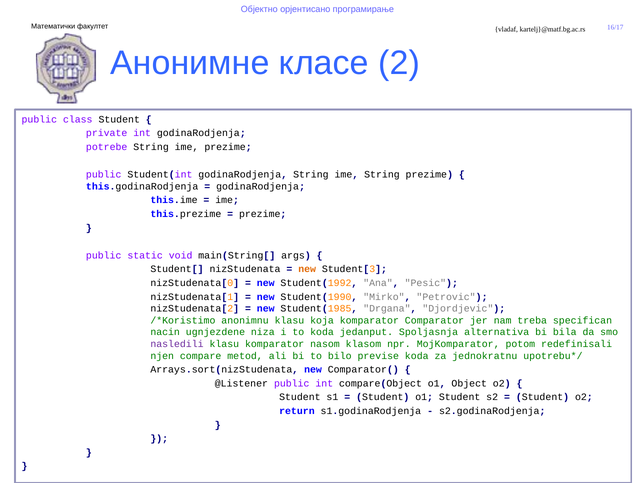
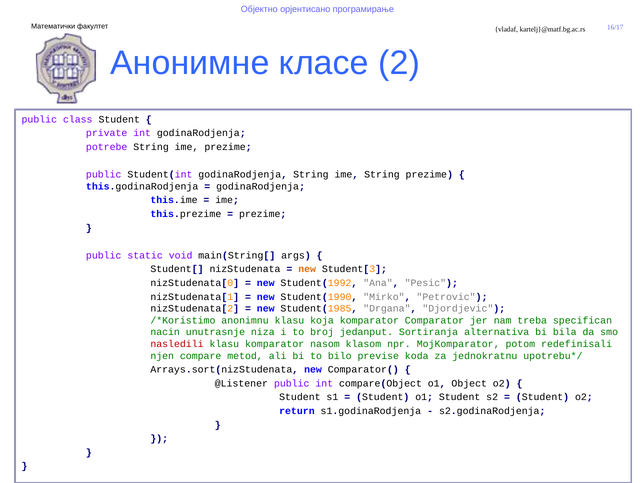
ugnjezdene: ugnjezdene -> unutrasnje (215, 332)
to koda: koda -> broj (322, 332)
Spoljasnja: Spoljasnja -> Sortiranja (429, 332)
nasledili colour: purple -> red (177, 344)
